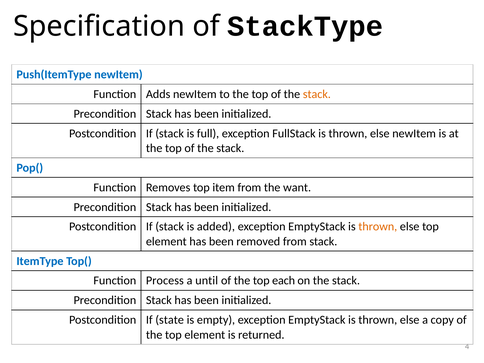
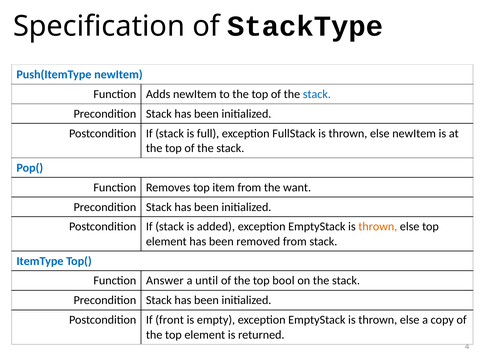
stack colour: orange -> blue (317, 94)
Process: Process -> Answer (165, 281)
each: each -> bool (283, 281)
state: state -> front (170, 320)
